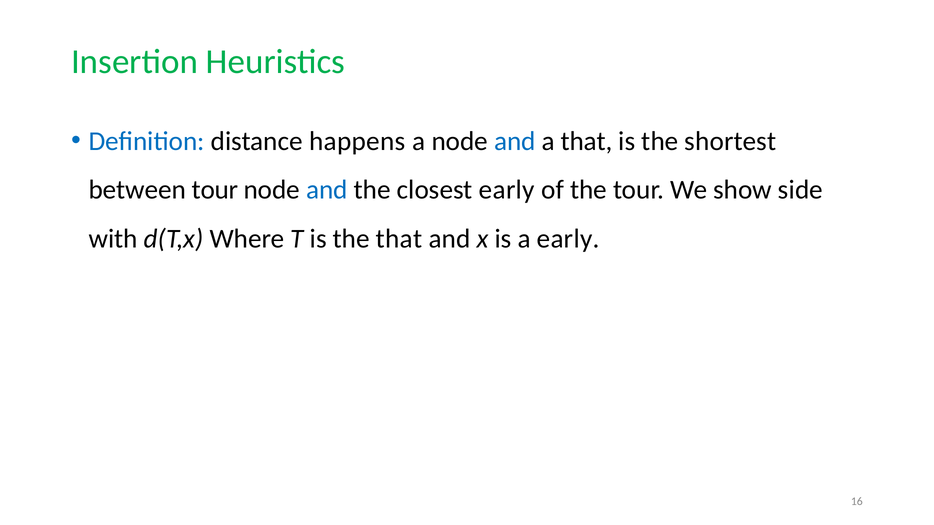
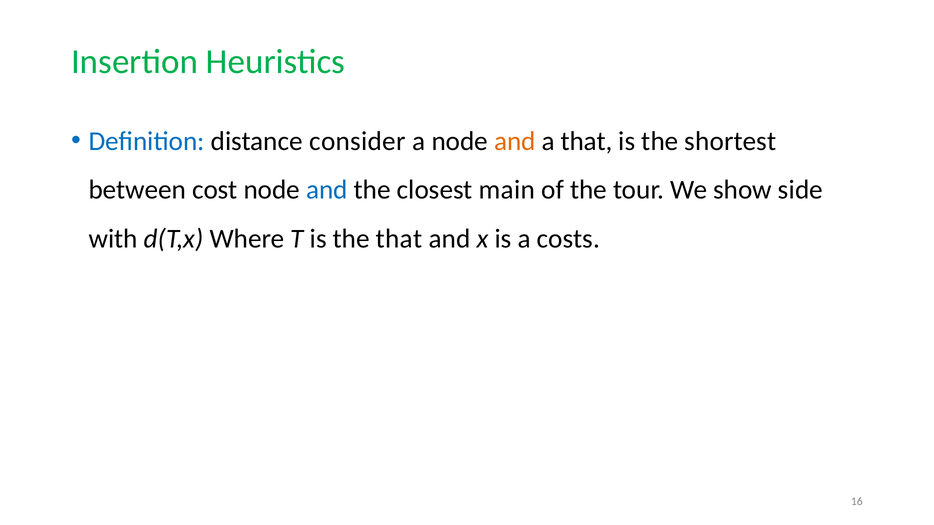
happens: happens -> consider (357, 141)
and colour: blue -> orange (515, 141)
between tour: tour -> cost (215, 190)
closest early: early -> main (507, 190)
a early: early -> costs (568, 239)
